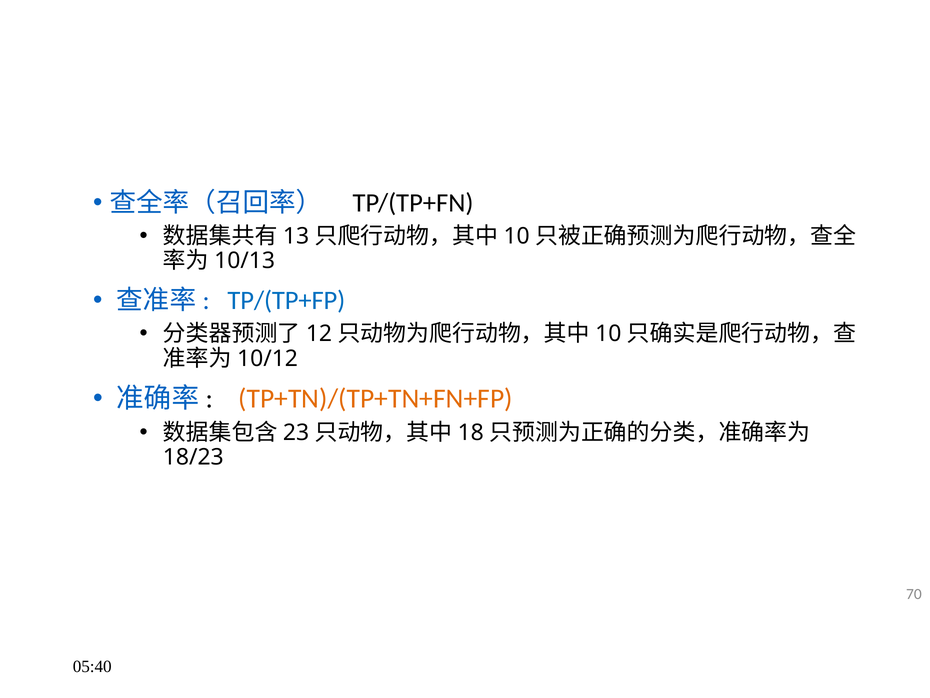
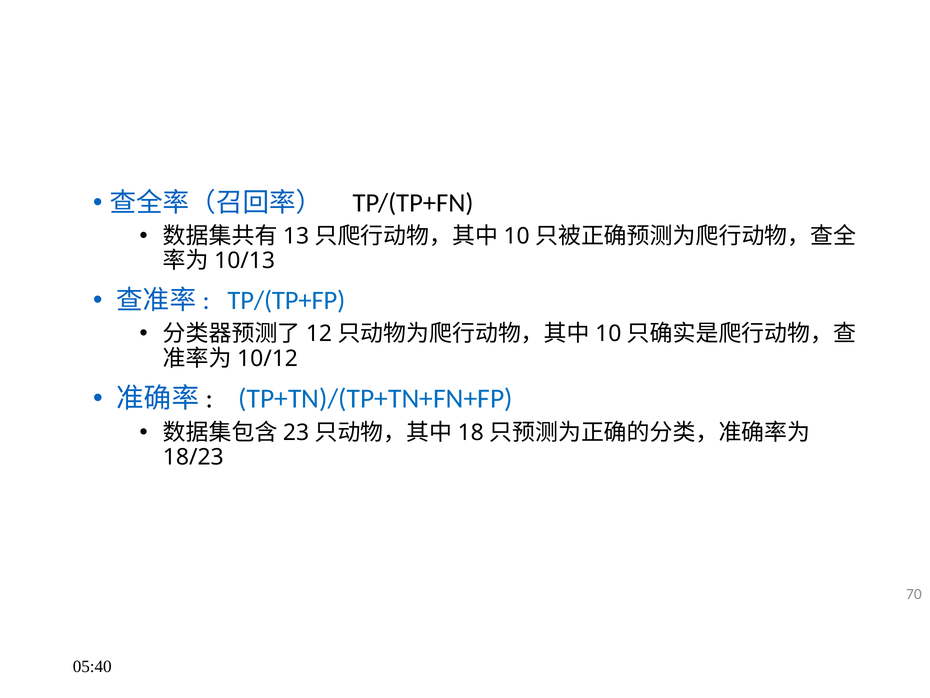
TP+TN)/(TP+TN+FN+FP colour: orange -> blue (375, 398)
